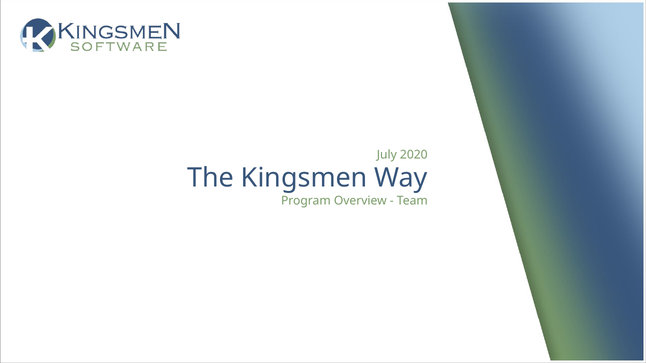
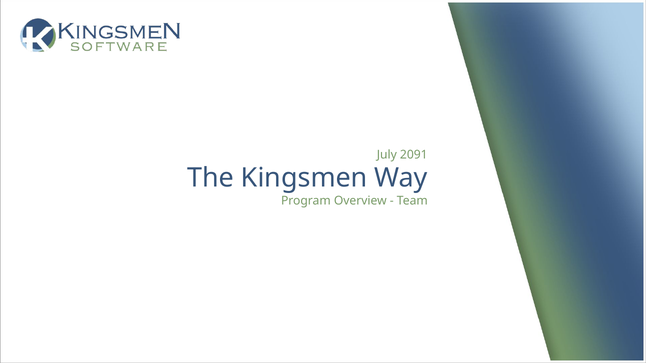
2020: 2020 -> 2091 (414, 155)
